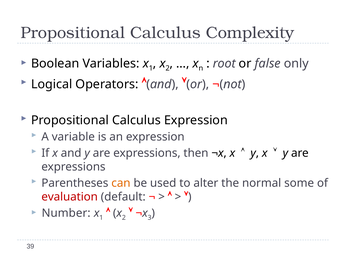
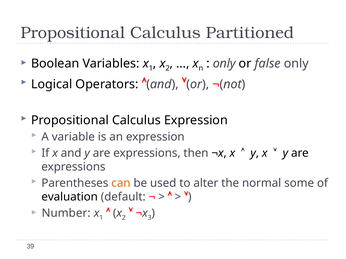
Complexity: Complexity -> Partitioned (250, 33)
root: root -> only (224, 64)
evaluation colour: red -> black (70, 197)
